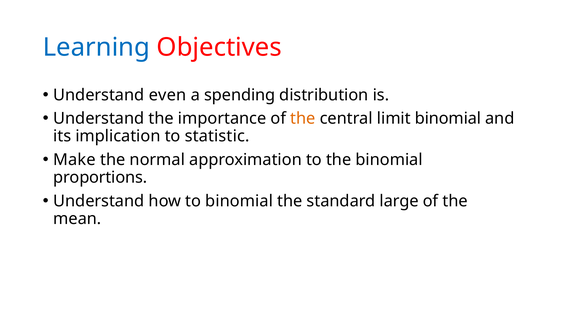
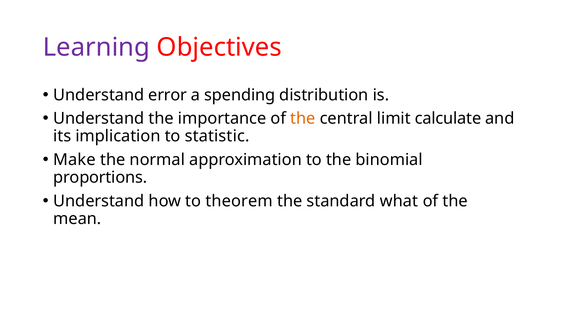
Learning colour: blue -> purple (96, 47)
even: even -> error (168, 95)
limit binomial: binomial -> calculate (448, 118)
to binomial: binomial -> theorem (239, 201)
large: large -> what (399, 201)
